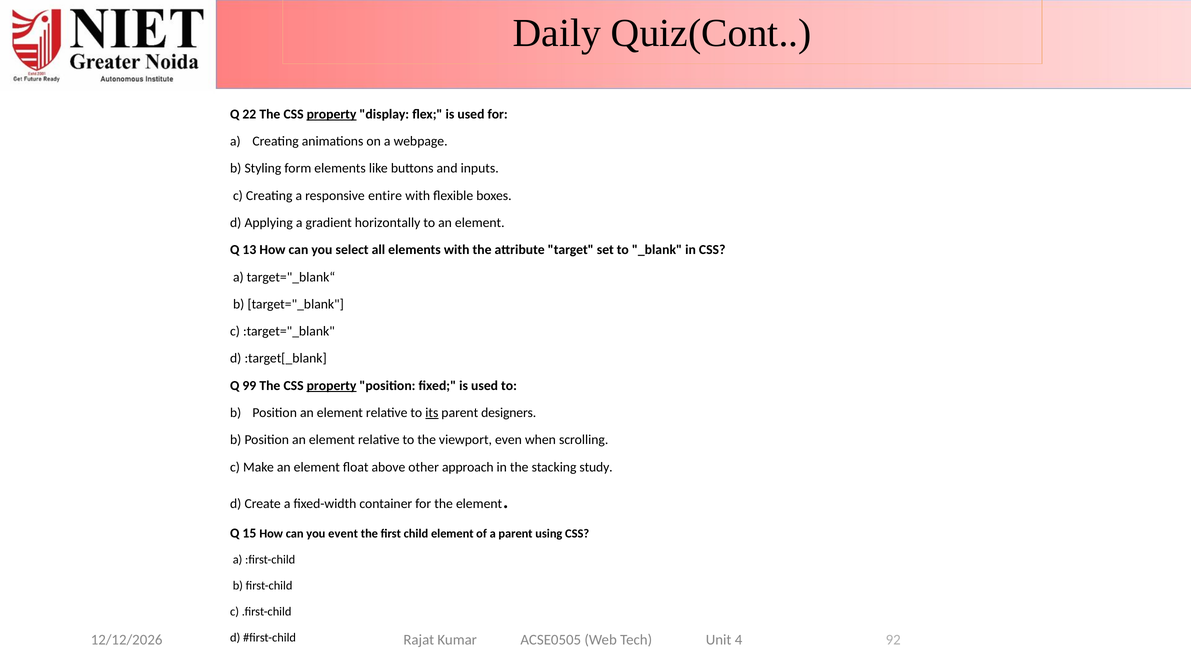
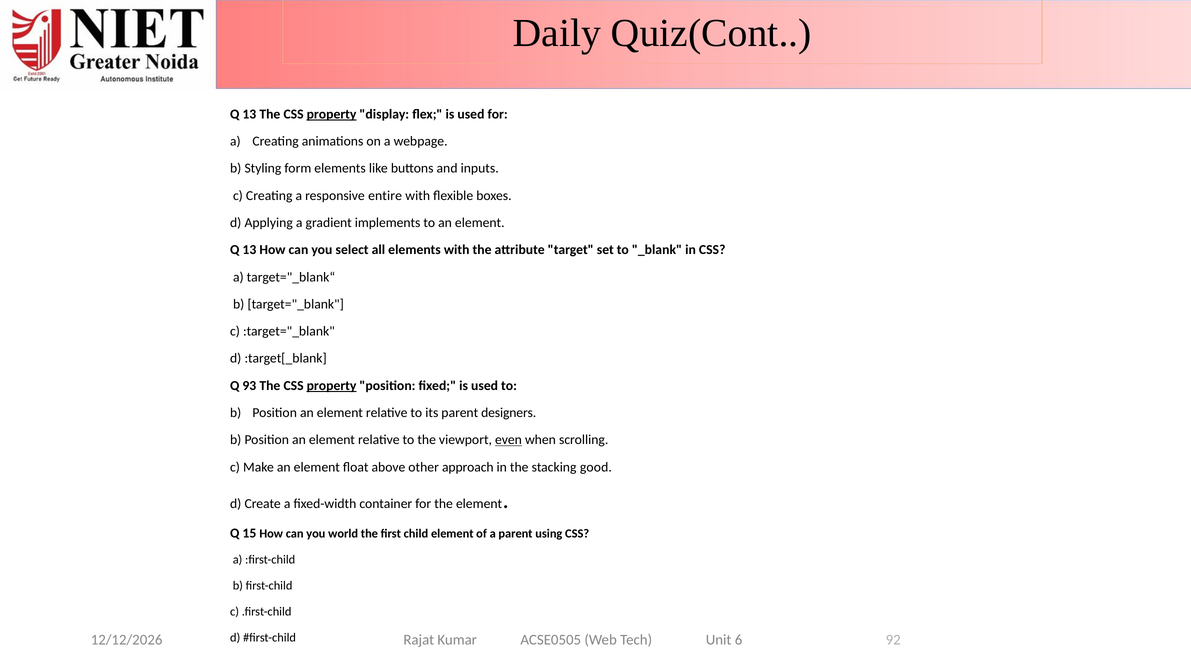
22: 22 -> 13 (249, 114)
horizontally: horizontally -> implements (388, 223)
99: 99 -> 93 (249, 386)
its underline: present -> none (432, 413)
even underline: none -> present (508, 440)
study: study -> good (596, 467)
event: event -> world (343, 534)
4: 4 -> 6 (739, 640)
